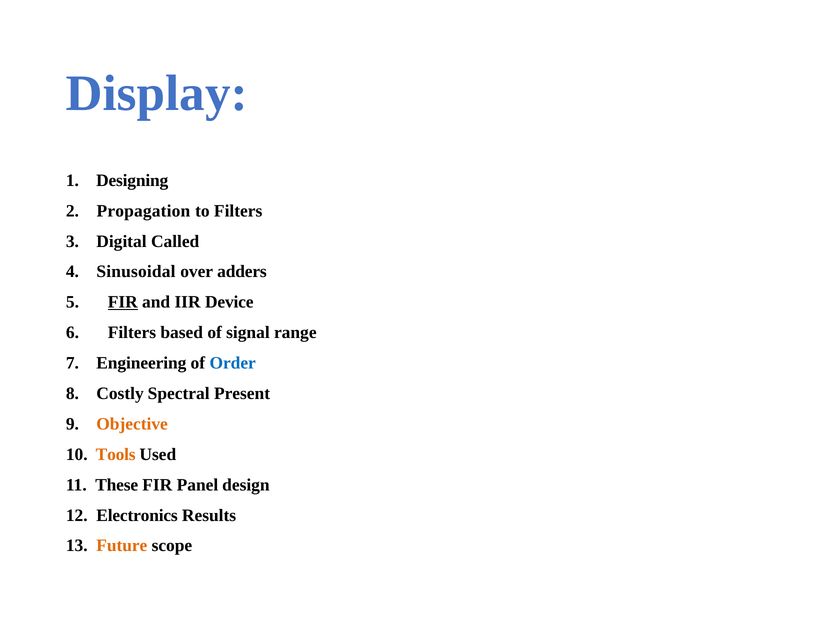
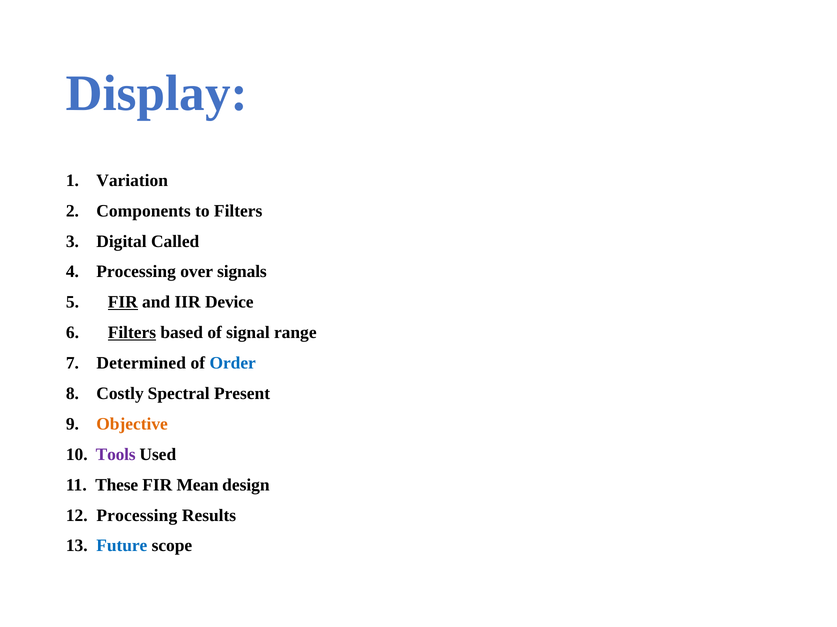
Designing: Designing -> Variation (132, 181)
Propagation: Propagation -> Components (144, 211)
4 Sinusoidal: Sinusoidal -> Processing (136, 272)
adders: adders -> signals (242, 272)
Filters underline: none -> present (132, 333)
Engineering: Engineering -> Determined (141, 363)
Tools colour: orange -> purple (116, 455)
Panel: Panel -> Mean (198, 485)
12 Electronics: Electronics -> Processing (137, 516)
Future colour: orange -> blue (122, 546)
